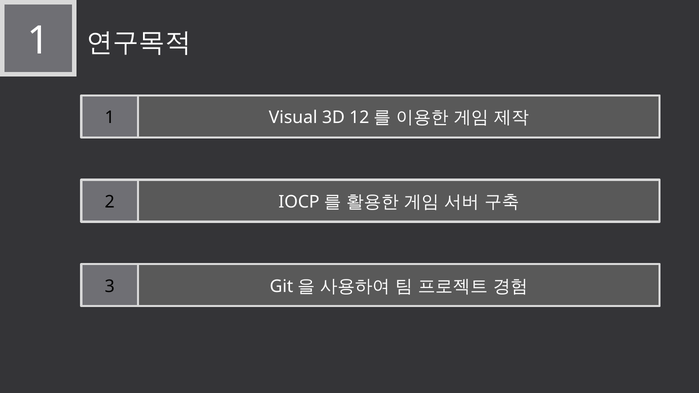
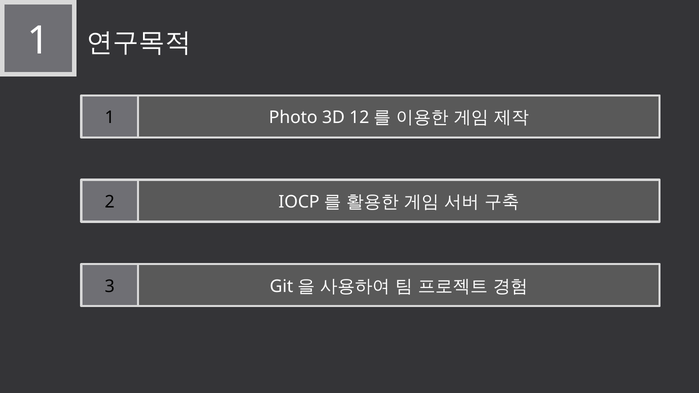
Visual: Visual -> Photo (293, 118)
